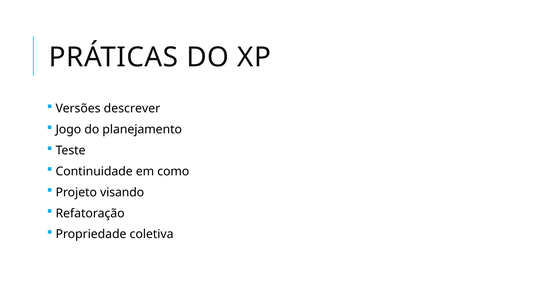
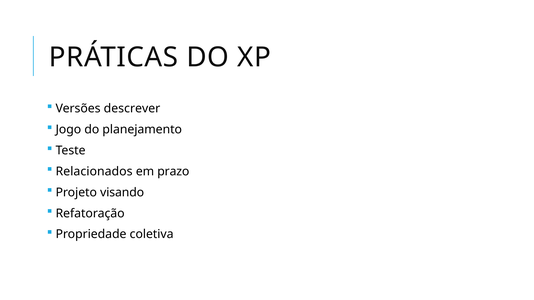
Continuidade: Continuidade -> Relacionados (94, 172)
como: como -> prazo (173, 172)
